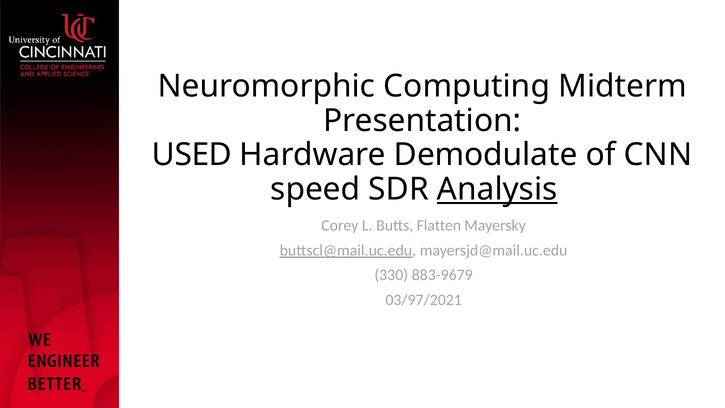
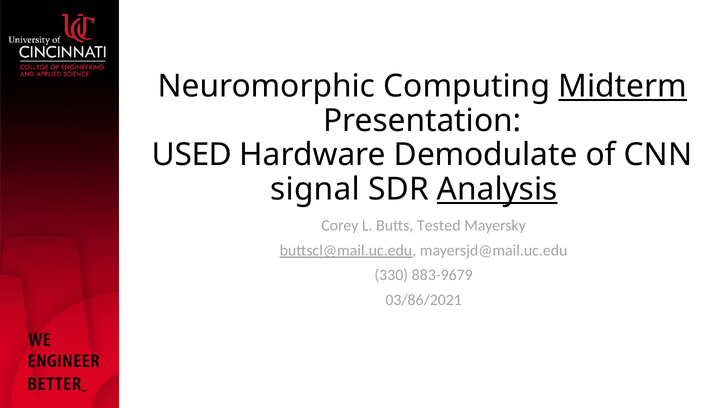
Midterm underline: none -> present (623, 86)
speed: speed -> signal (315, 189)
Flatten: Flatten -> Tested (439, 225)
03/97/2021: 03/97/2021 -> 03/86/2021 (424, 300)
